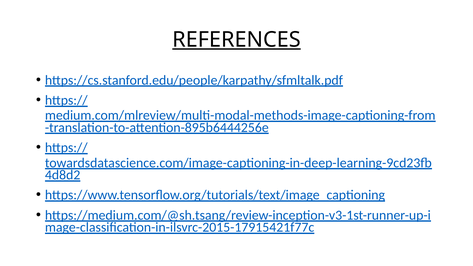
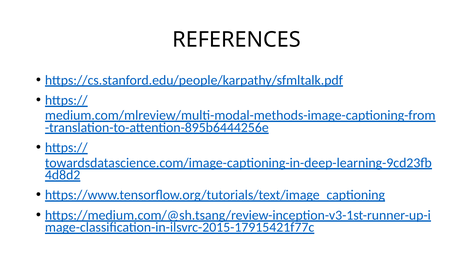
REFERENCES underline: present -> none (236, 40)
